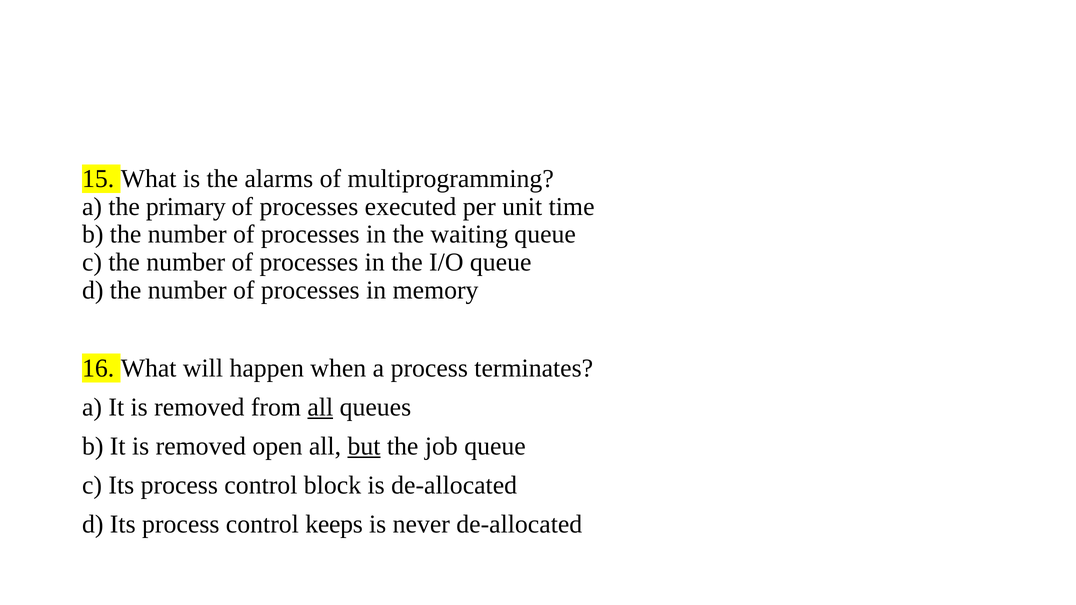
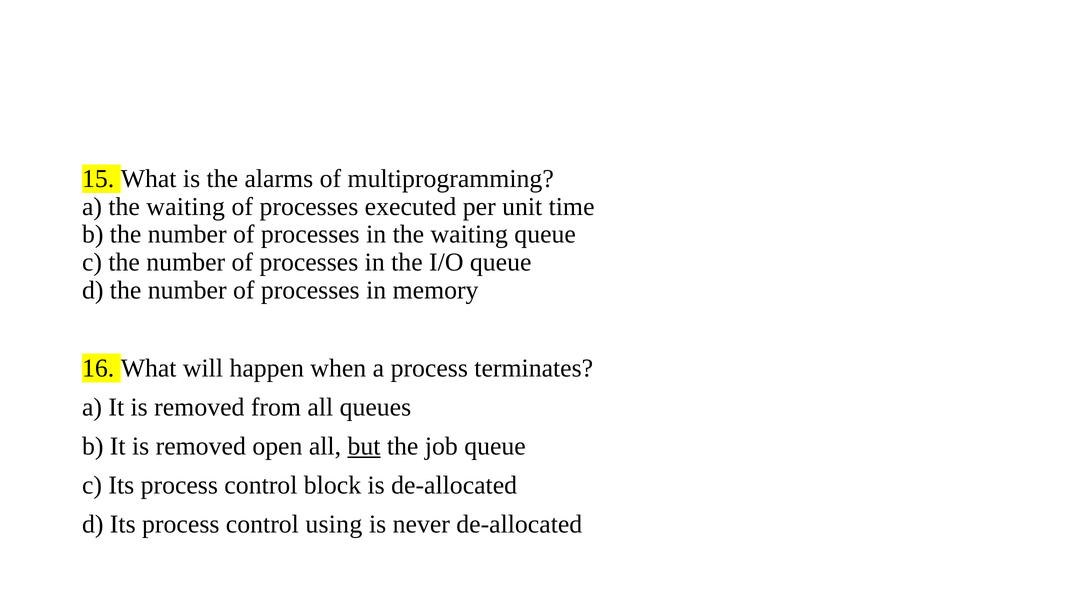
a the primary: primary -> waiting (186, 207)
all underline: present -> none (320, 407)
keeps: keeps -> using (334, 524)
